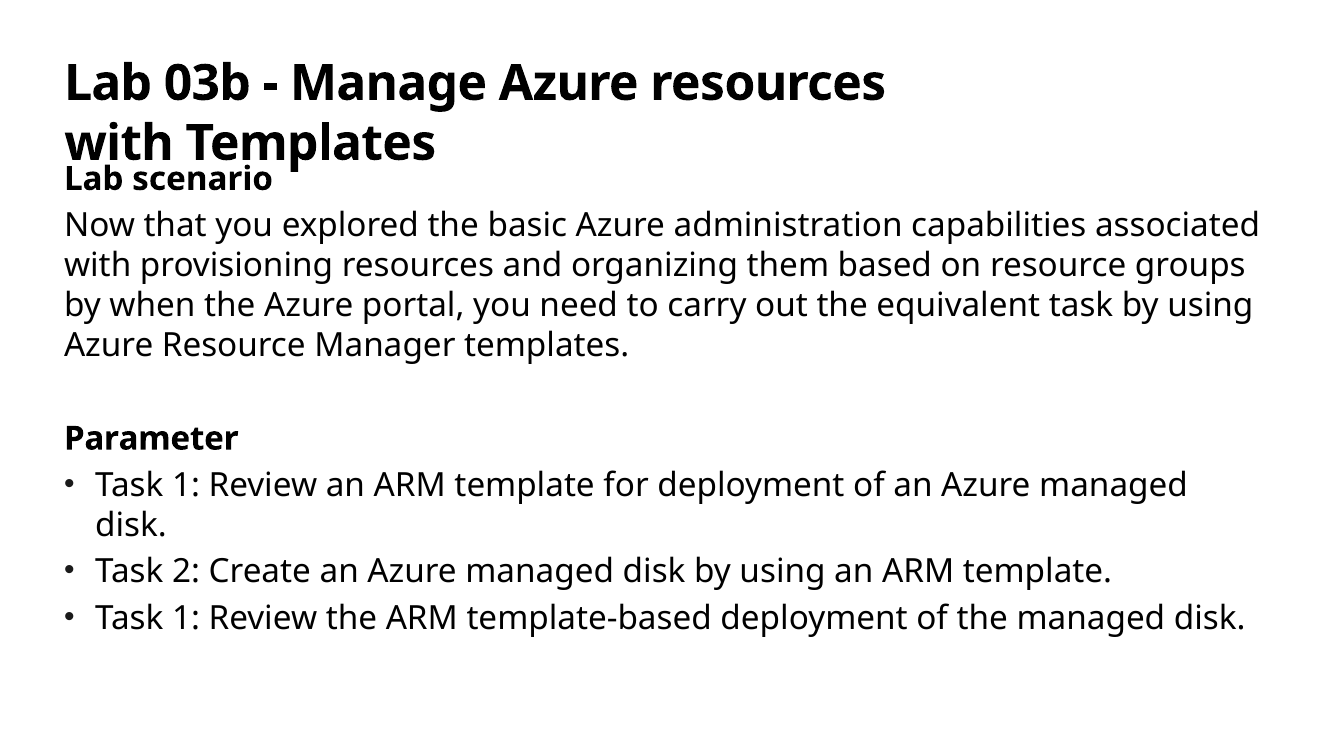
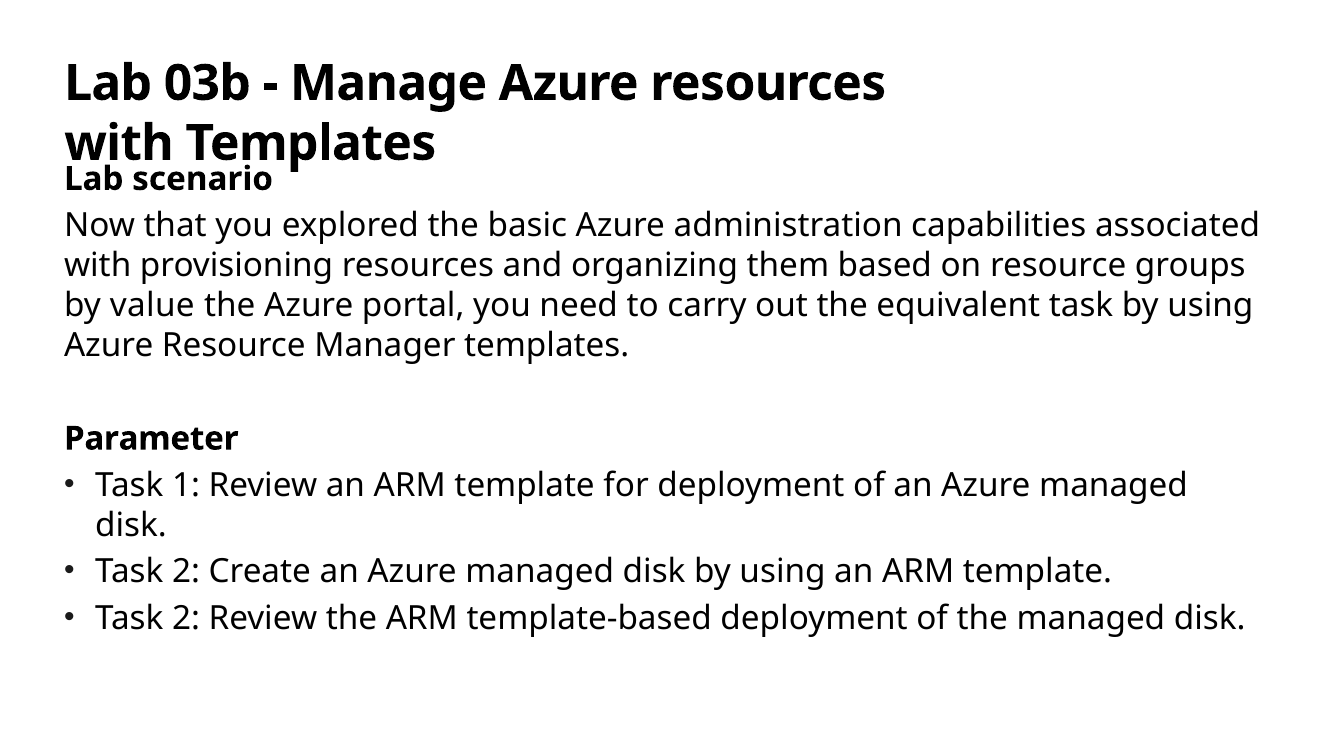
when: when -> value (152, 305)
1: 1 -> 2 (186, 618)
